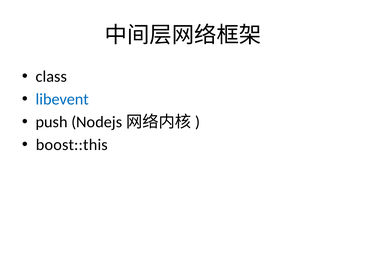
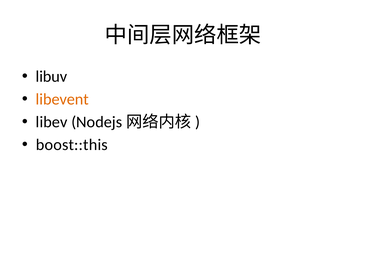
class: class -> libuv (51, 77)
libevent colour: blue -> orange (62, 100)
push: push -> libev (52, 122)
